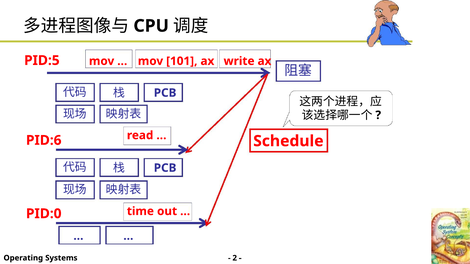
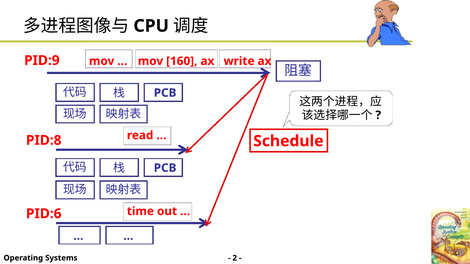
PID:5: PID:5 -> PID:9 (42, 61)
101: 101 -> 160 (182, 61)
PID:6: PID:6 -> PID:8 (44, 141)
PID:0: PID:0 -> PID:6 (44, 214)
